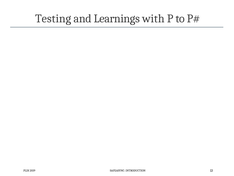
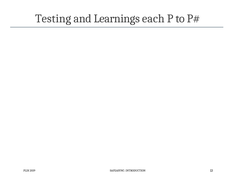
with: with -> each (153, 18)
